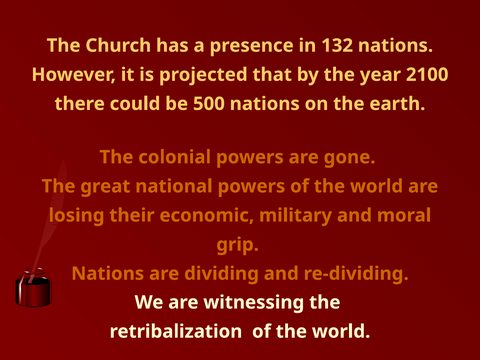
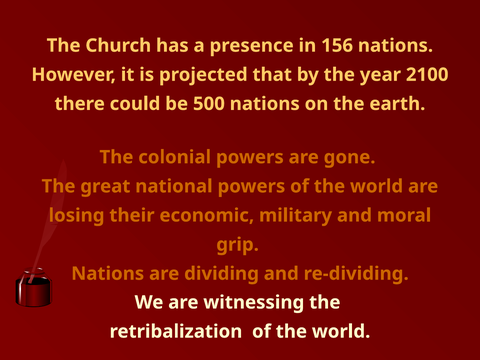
132: 132 -> 156 (337, 46)
